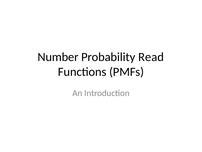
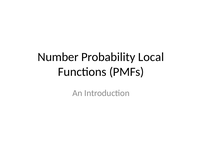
Read: Read -> Local (151, 57)
